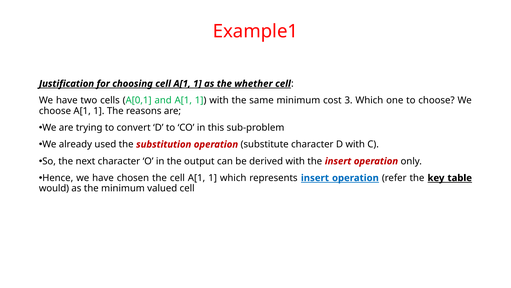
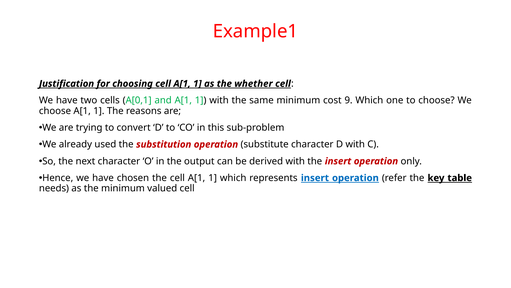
3: 3 -> 9 (349, 100)
would: would -> needs (54, 188)
